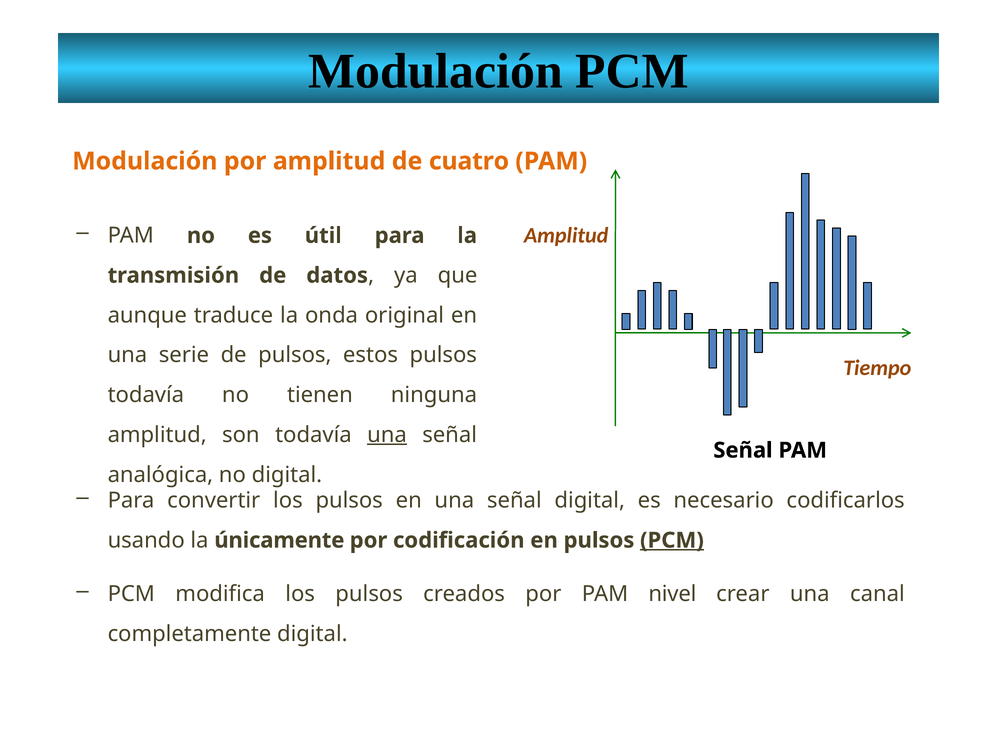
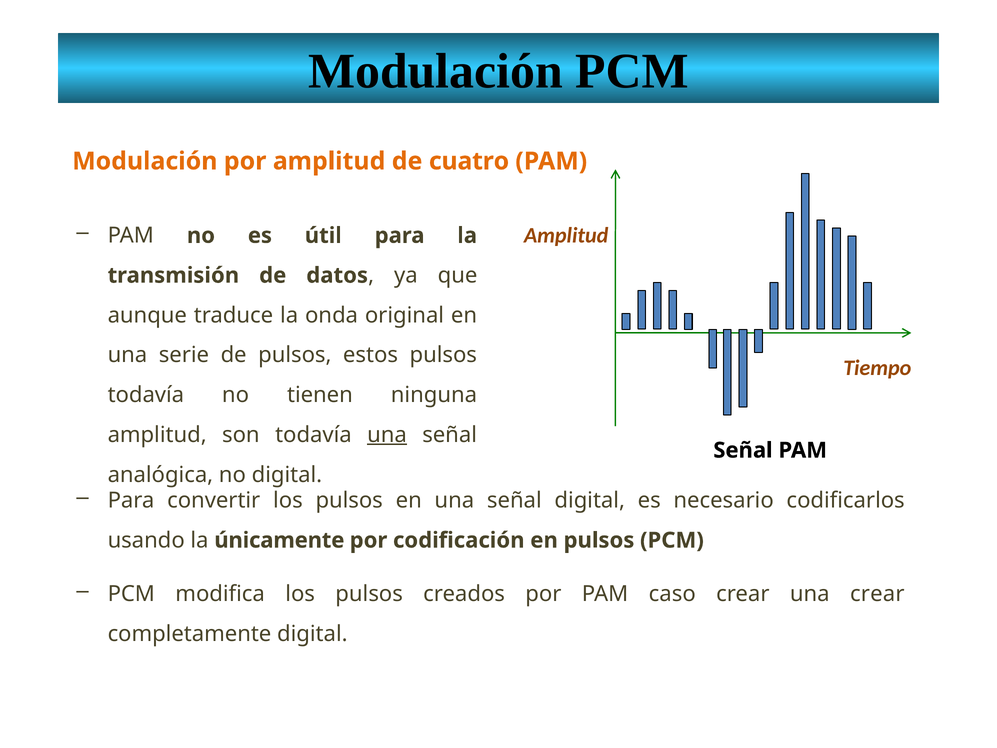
PCM underline: present -> none (672, 540)
nivel: nivel -> caso (672, 594)
una canal: canal -> crear (877, 594)
